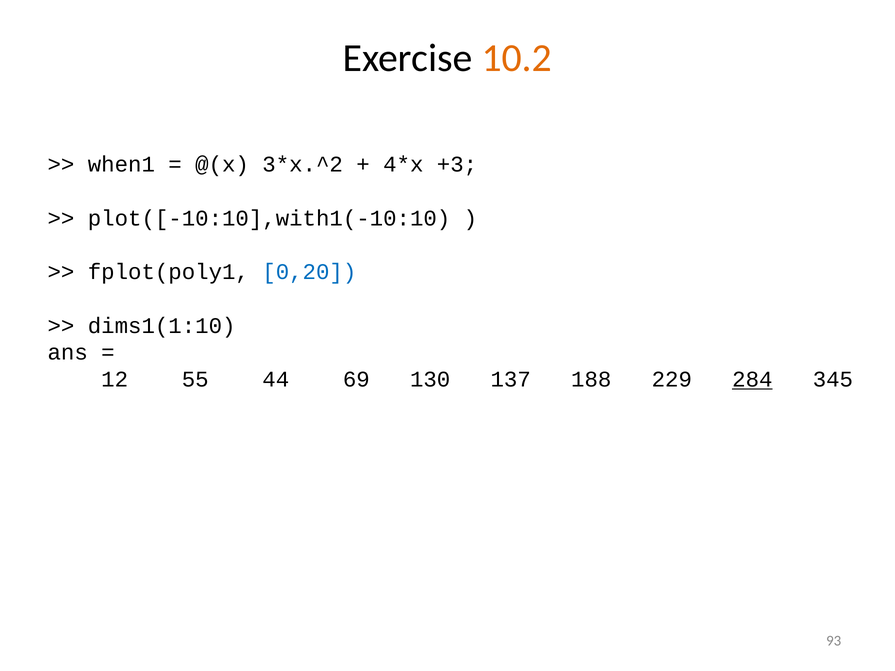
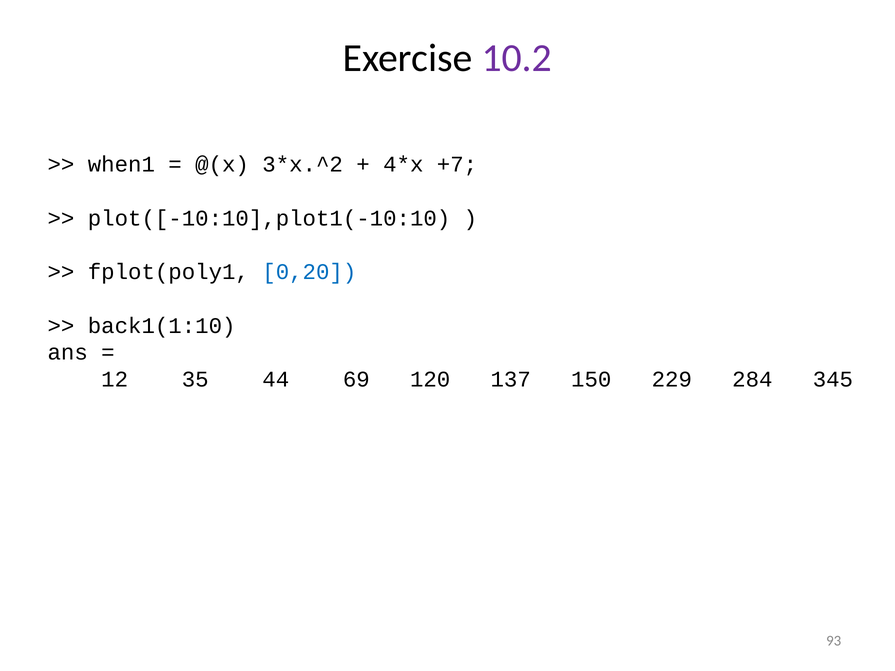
10.2 colour: orange -> purple (517, 58)
+3: +3 -> +7 (457, 165)
plot([-10:10],with1(-10:10: plot([-10:10],with1(-10:10 -> plot([-10:10],plot1(-10:10 (269, 218)
dims1(1:10: dims1(1:10 -> back1(1:10 (162, 326)
55: 55 -> 35 (195, 379)
130: 130 -> 120 (430, 379)
188: 188 -> 150 (591, 379)
284 underline: present -> none (752, 379)
